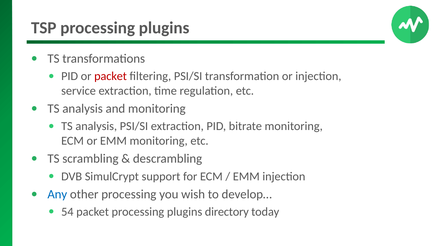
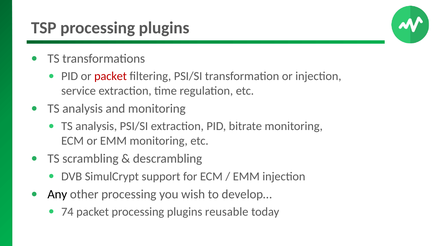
Any colour: blue -> black (57, 195)
54: 54 -> 74 (67, 212)
directory: directory -> reusable (227, 212)
